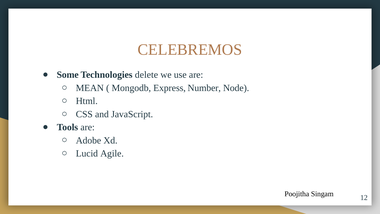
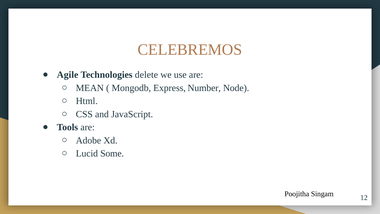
Some: Some -> Agile (68, 75)
Agile: Agile -> Some (112, 153)
